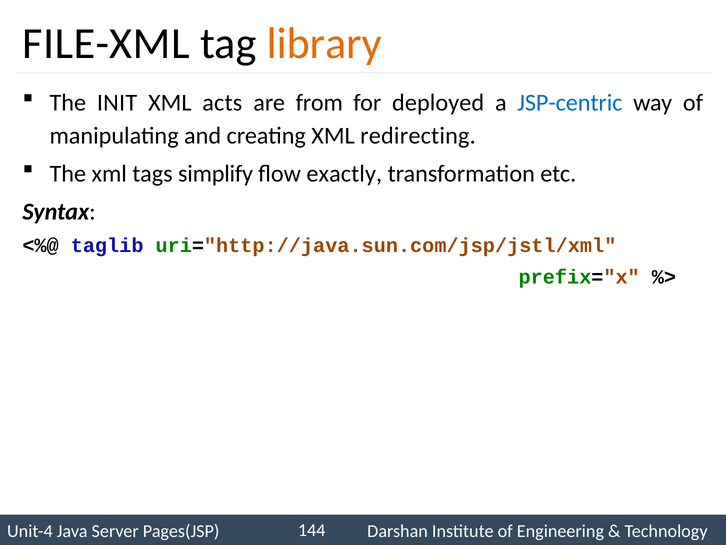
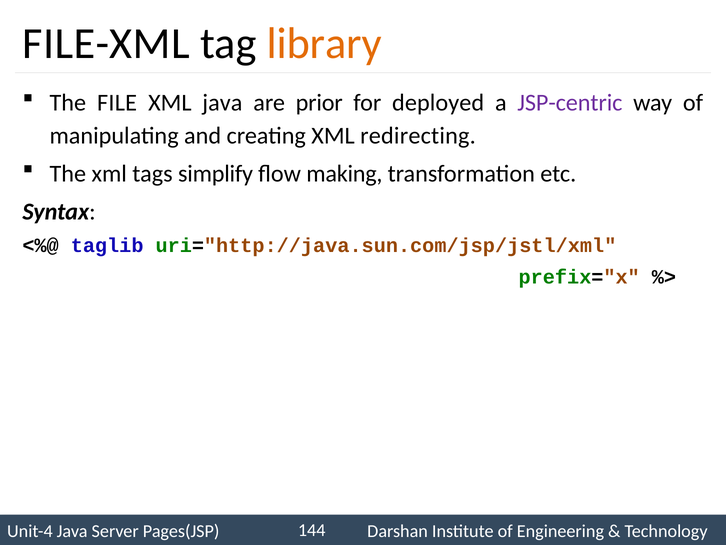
INIT: INIT -> FILE (117, 103)
XML acts: acts -> java (222, 103)
from: from -> prior (319, 103)
JSP-centric colour: blue -> purple (570, 103)
exactly: exactly -> making (344, 174)
